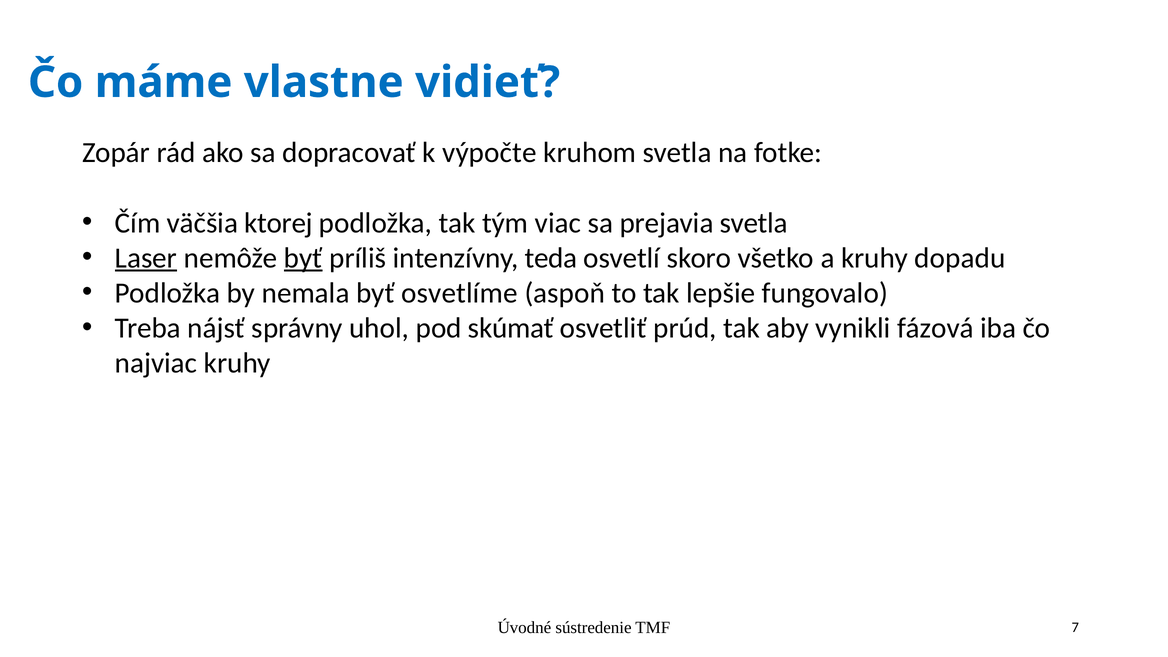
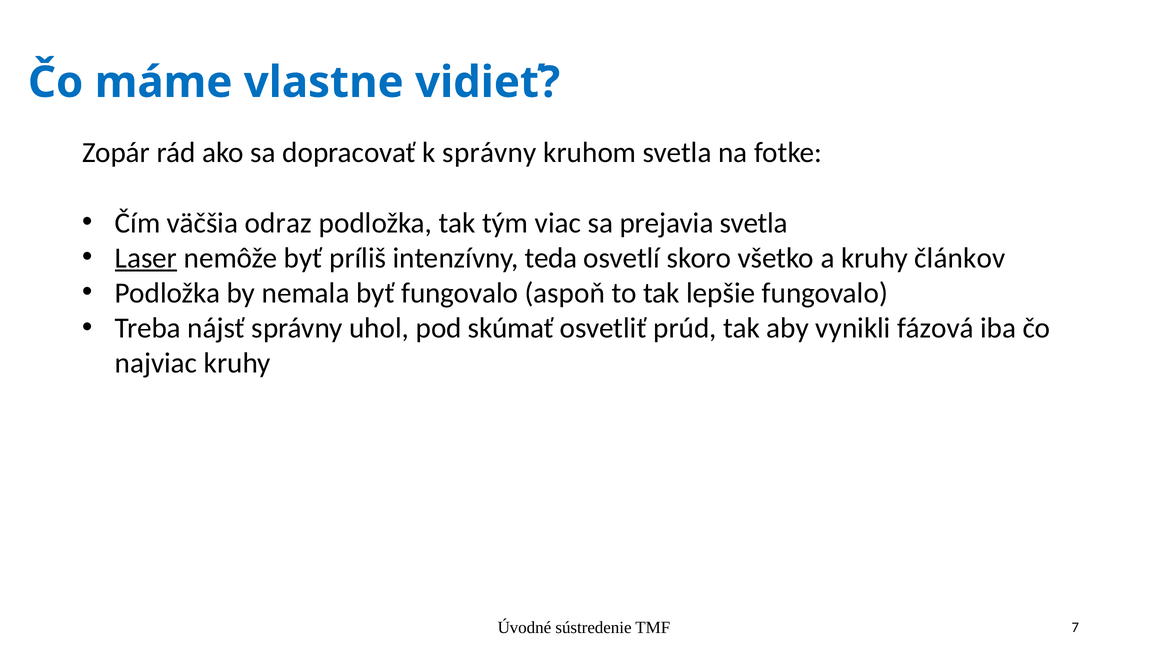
k výpočte: výpočte -> správny (489, 153)
ktorej: ktorej -> odraz (278, 223)
byť underline: present -> none (303, 258)
dopadu: dopadu -> článkov (960, 258)
byť osvetlíme: osvetlíme -> fungovalo (460, 293)
